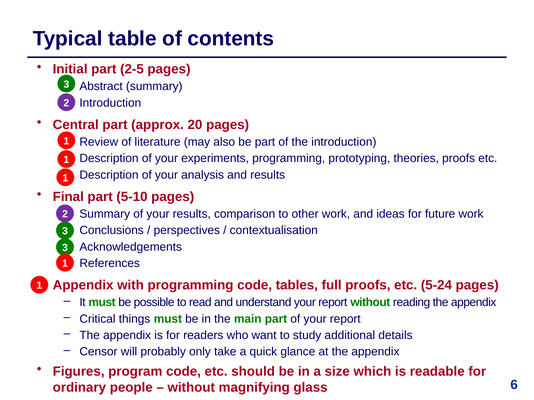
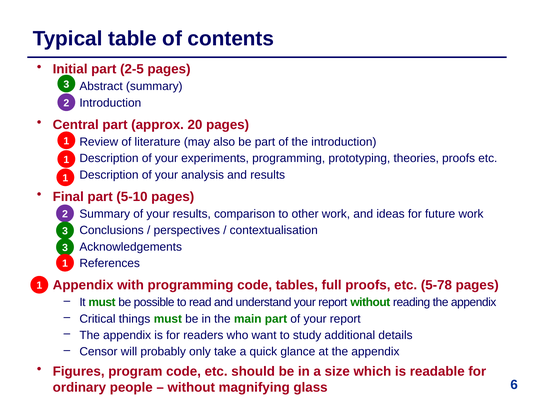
5-24: 5-24 -> 5-78 (436, 286)
